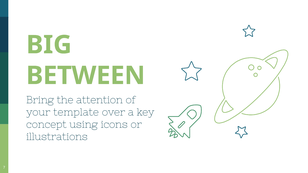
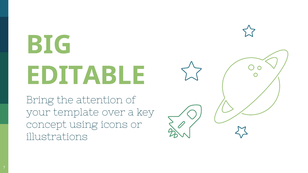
BETWEEN: BETWEEN -> EDITABLE (86, 76)
